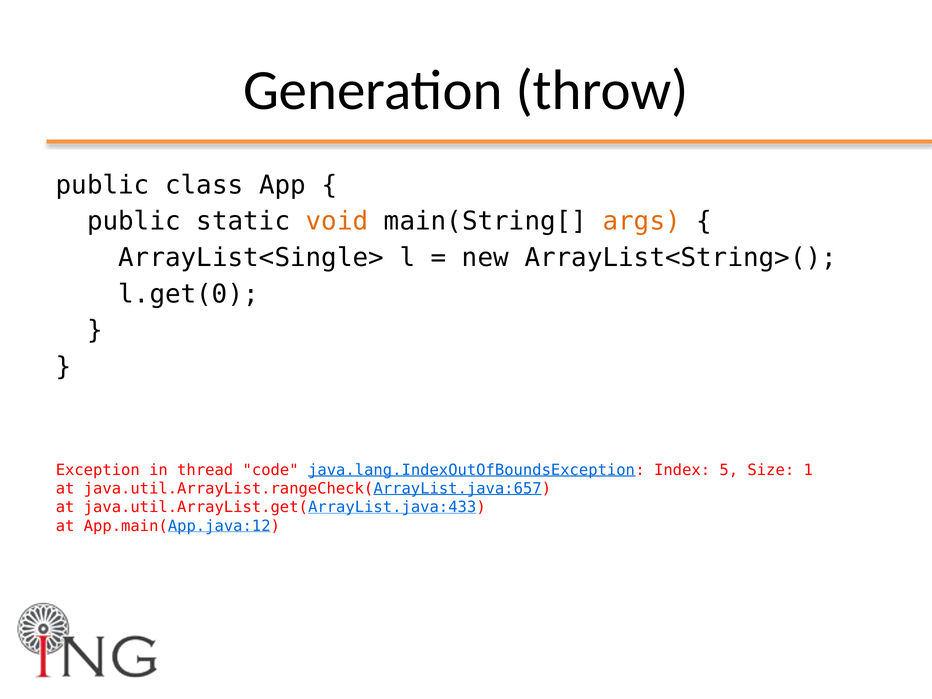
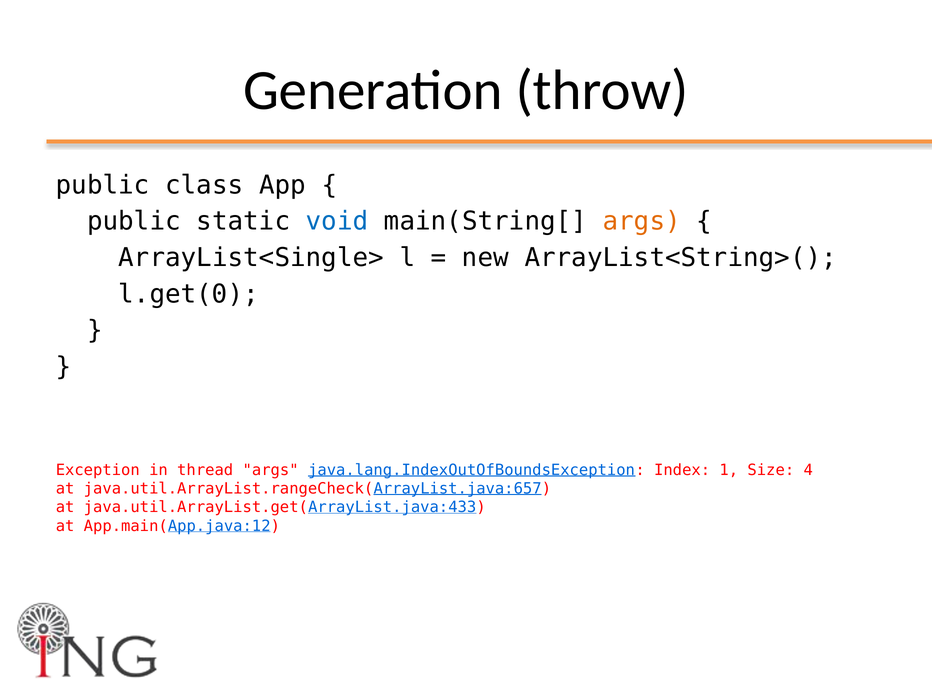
void colour: orange -> blue (337, 221)
thread code: code -> args (271, 470)
5: 5 -> 1 (729, 470)
1: 1 -> 4 (808, 470)
